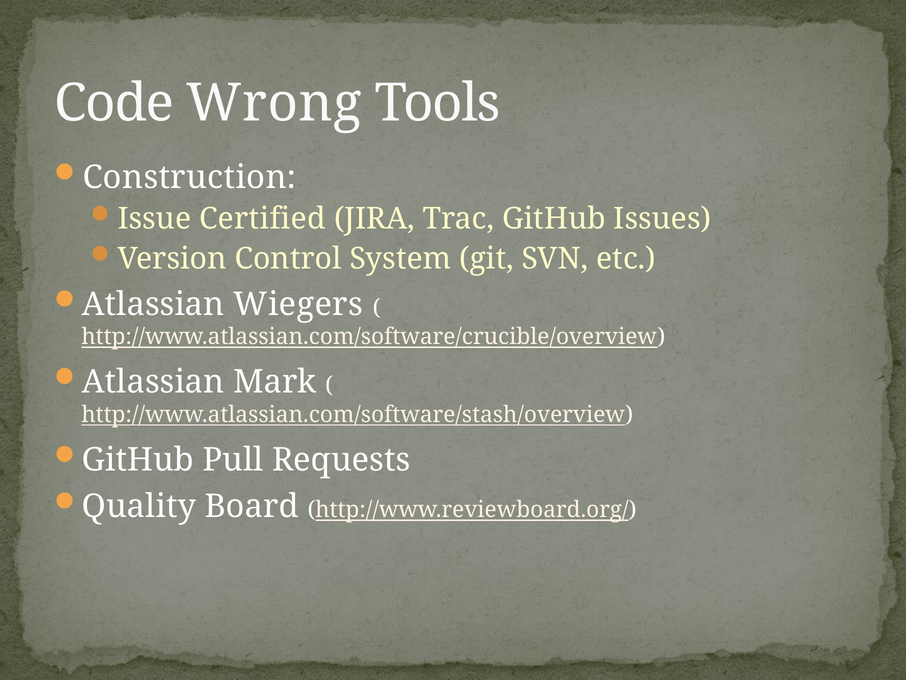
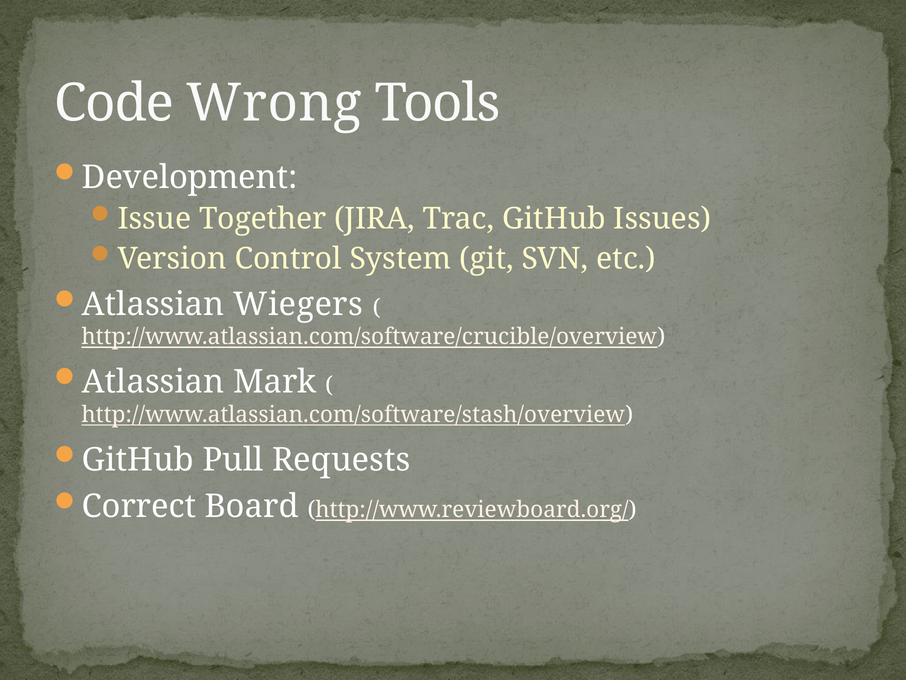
Construction: Construction -> Development (190, 177)
Certified: Certified -> Together (263, 219)
Quality: Quality -> Correct (139, 506)
